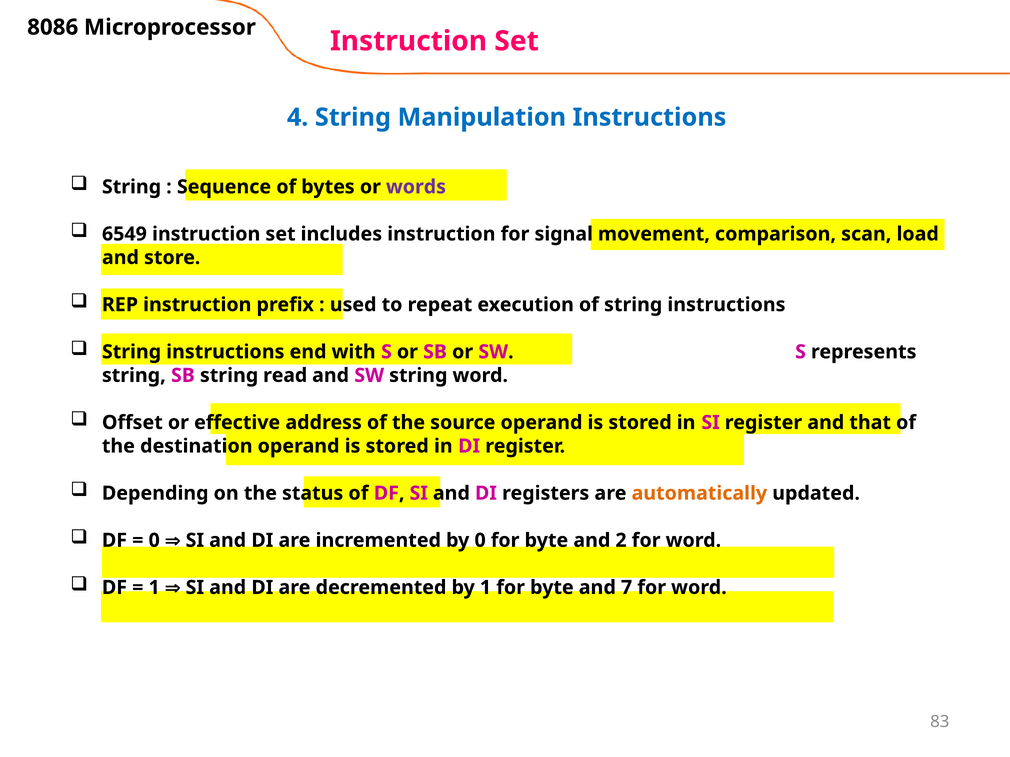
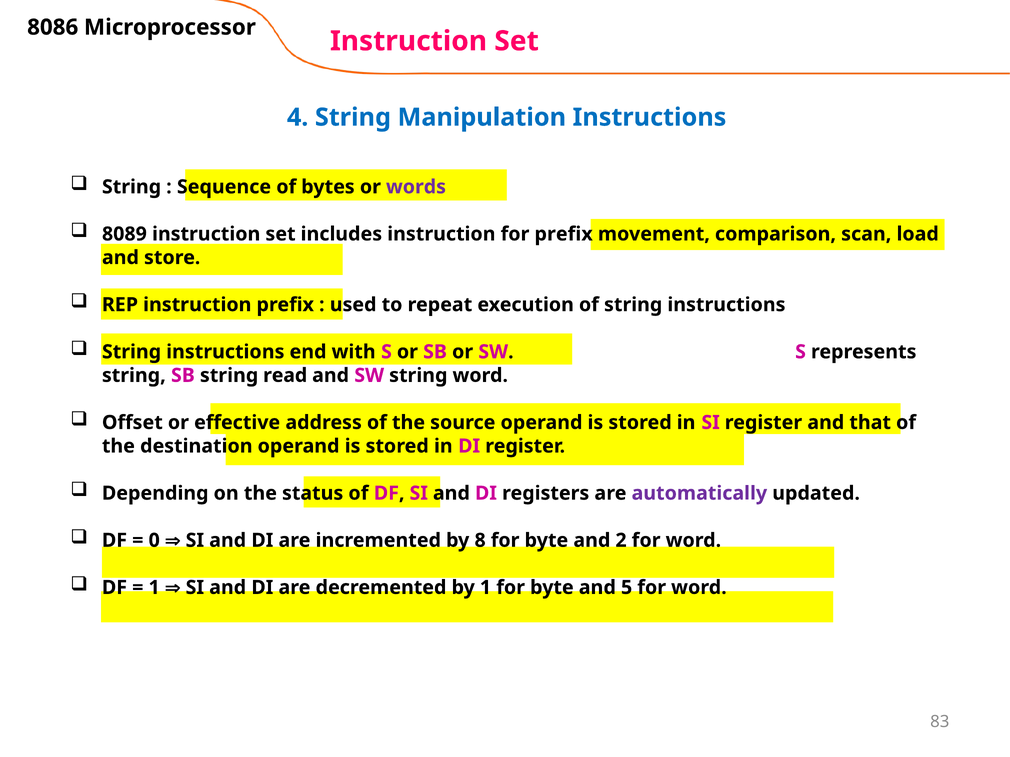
6549: 6549 -> 8089 (124, 234)
for signal: signal -> prefix (564, 234)
automatically colour: orange -> purple (699, 494)
by 0: 0 -> 8 (480, 541)
7: 7 -> 5 (627, 588)
